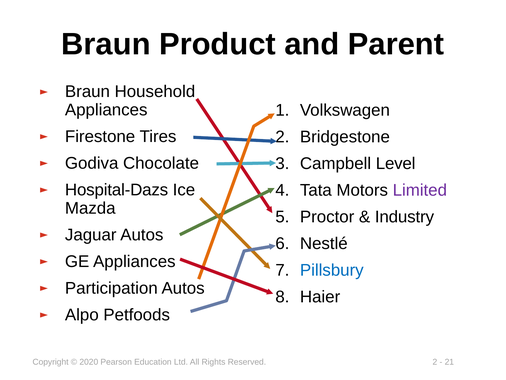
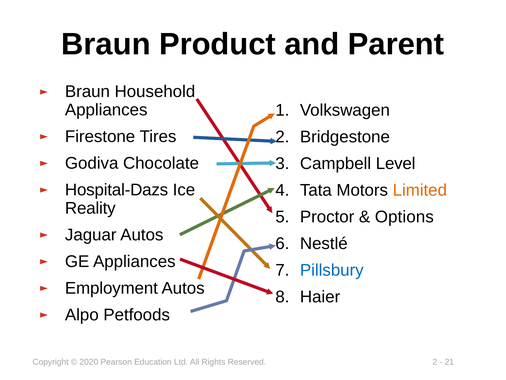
Limited colour: purple -> orange (420, 190)
Mazda: Mazda -> Reality (90, 208)
Industry: Industry -> Options (404, 217)
Participation: Participation -> Employment (111, 288)
